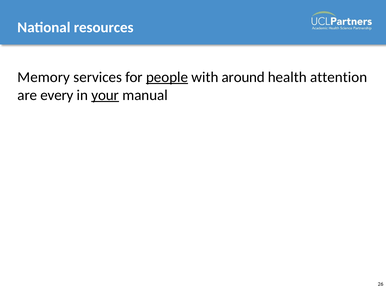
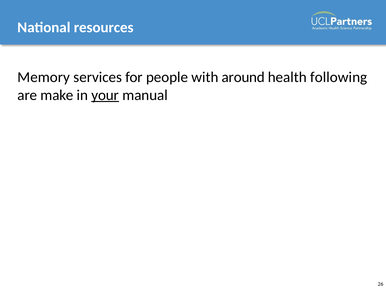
people underline: present -> none (167, 77)
attention: attention -> following (339, 77)
every: every -> make (57, 95)
